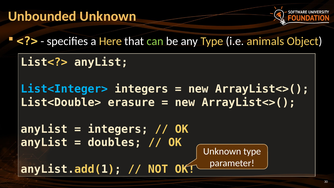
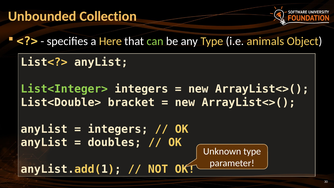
Unbounded Unknown: Unknown -> Collection (108, 16)
List<Integer> colour: light blue -> light green (64, 89)
erasure: erasure -> bracket (131, 102)
